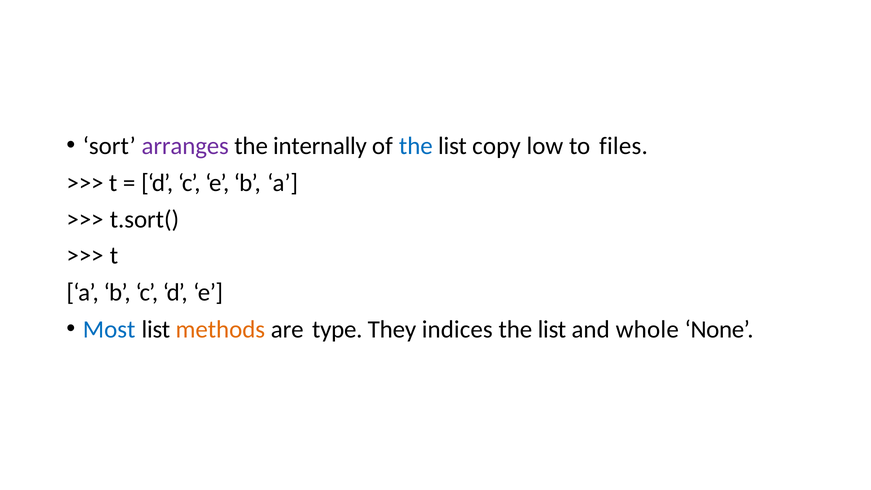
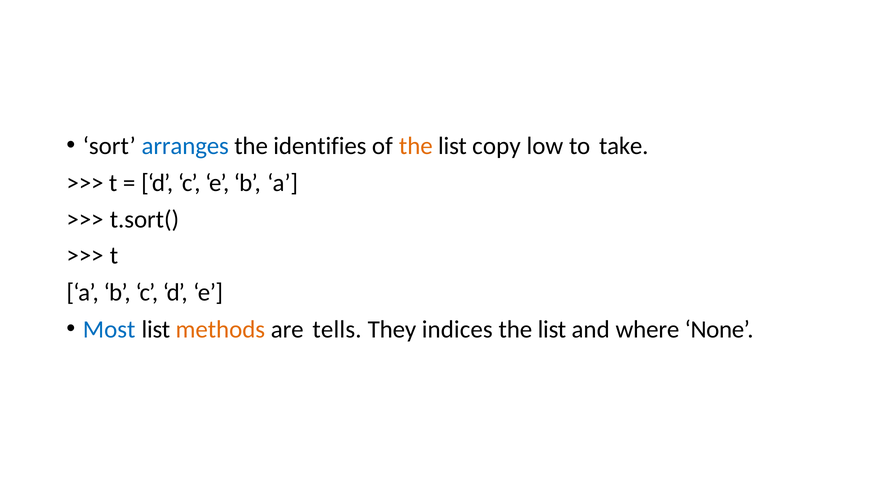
arranges colour: purple -> blue (185, 146)
internally: internally -> identifies (320, 146)
the colour: blue -> orange (416, 146)
files: files -> take (624, 146)
type: type -> tells (337, 329)
whole: whole -> where (647, 329)
